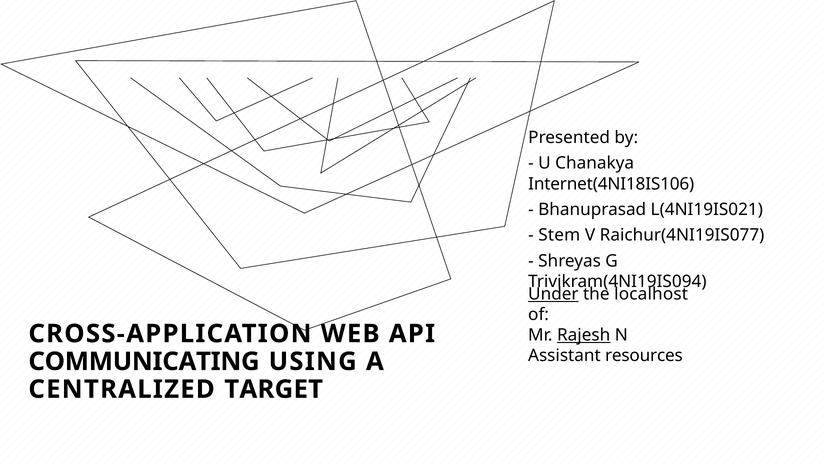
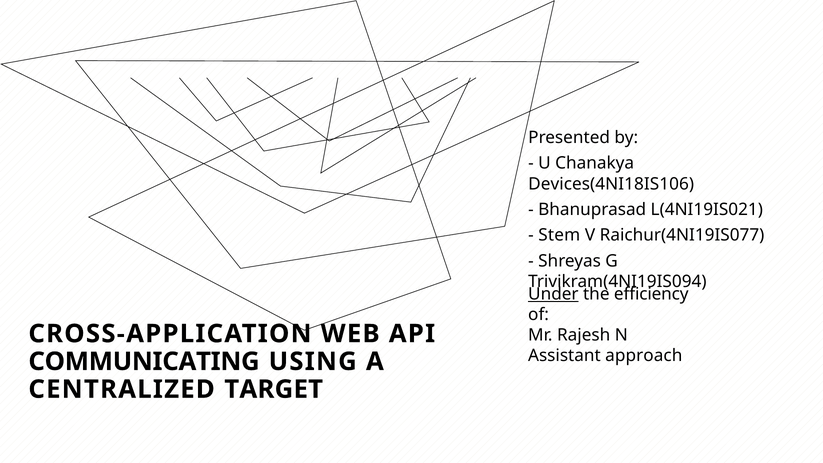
Internet(4NI18IS106: Internet(4NI18IS106 -> Devices(4NI18IS106 (611, 184)
localhost: localhost -> efficiency (651, 294)
Rajesh underline: present -> none (584, 335)
resources: resources -> approach (644, 356)
